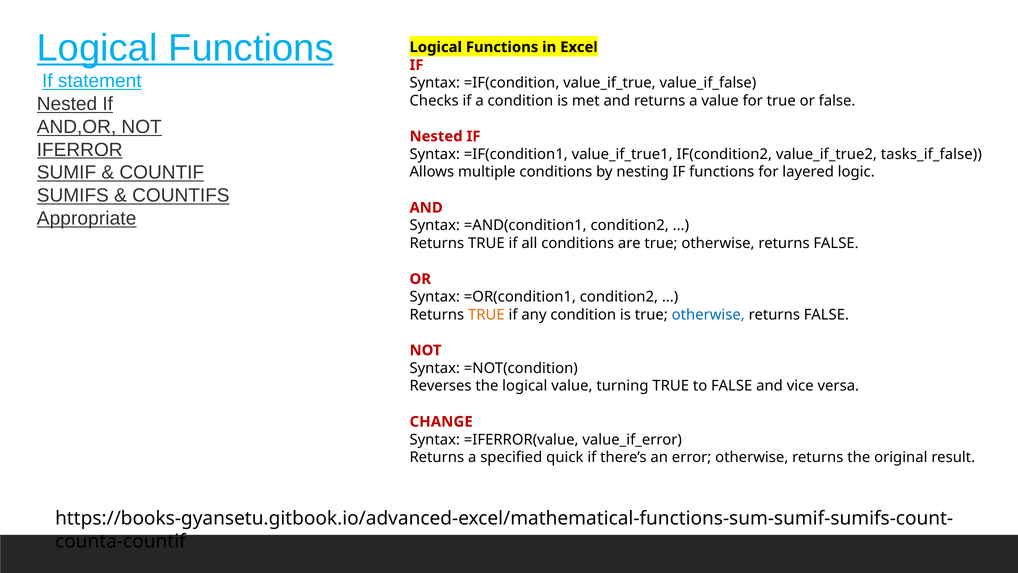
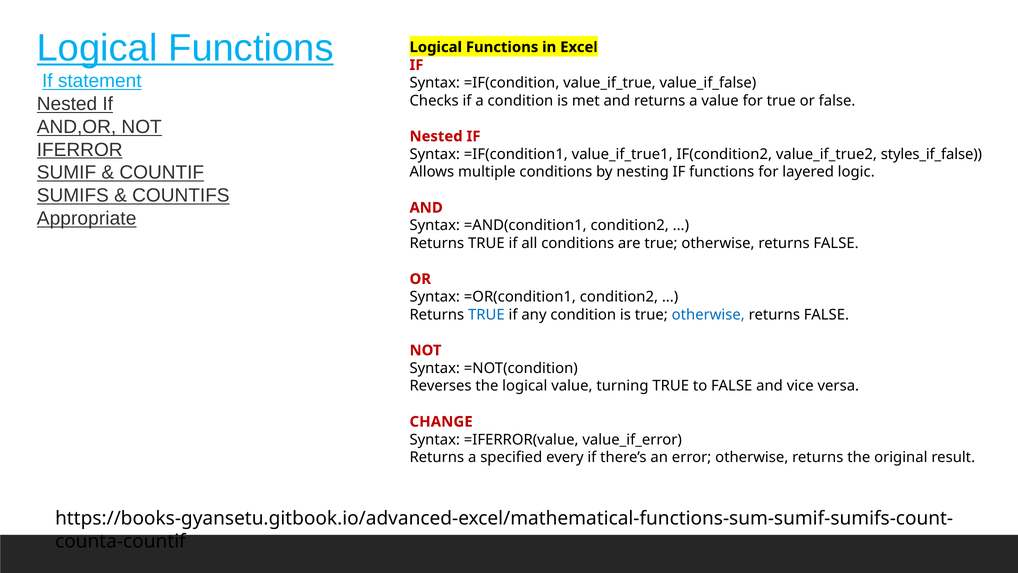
tasks_if_false: tasks_if_false -> styles_if_false (931, 154)
TRUE colour: orange -> blue (486, 315)
quick: quick -> every (565, 457)
